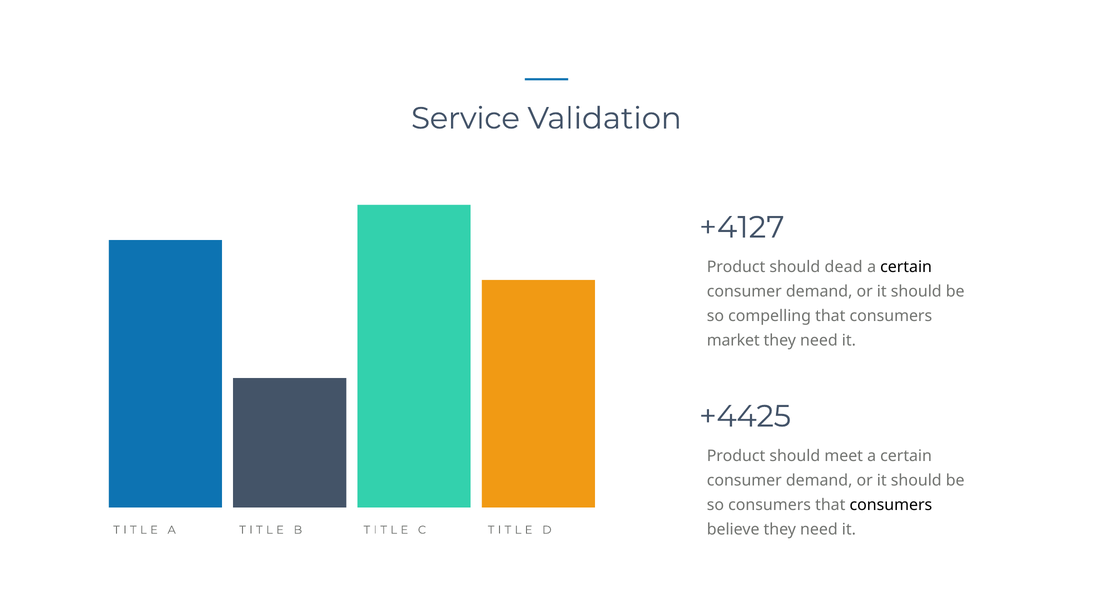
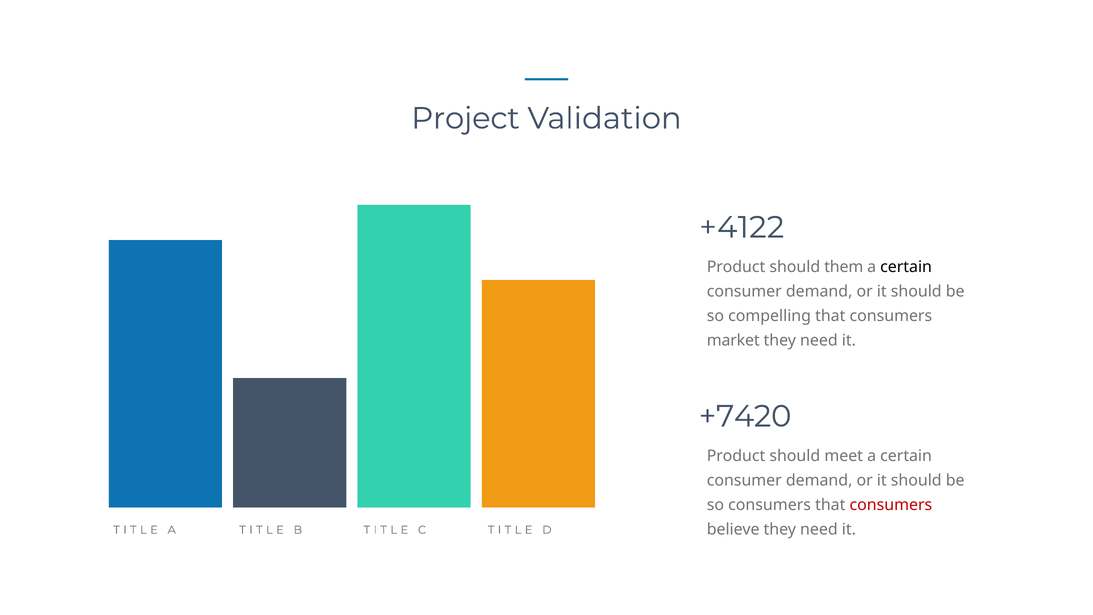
Service: Service -> Project (465, 118)
+4127: +4127 -> +4122 (742, 227)
dead: dead -> them (844, 267)
+4425: +4425 -> +7420 (745, 416)
consumers colour: black -> red (891, 505)
